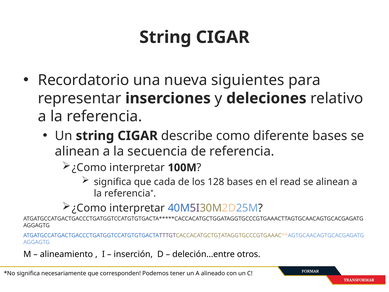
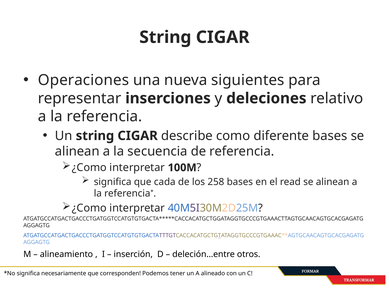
Recordatorio: Recordatorio -> Operaciones (84, 80)
128: 128 -> 258 (216, 182)
